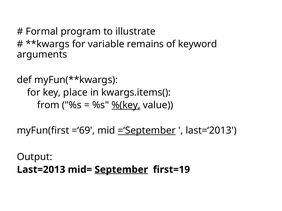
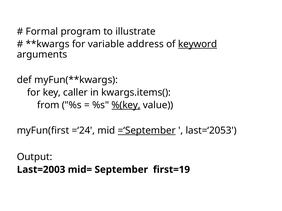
remains: remains -> address (145, 44)
keyword underline: none -> present (198, 44)
place: place -> caller (75, 93)
=‘69: =‘69 -> =‘24 (83, 131)
last=‘2013: last=‘2013 -> last=‘2053 (211, 131)
Last=2013: Last=2013 -> Last=2003 (41, 170)
September underline: present -> none (121, 170)
